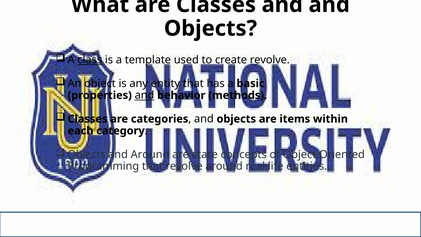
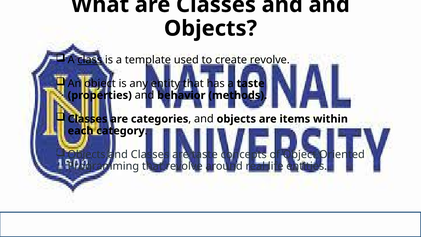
a basic: basic -> taste (251, 83)
and underline: present -> none (144, 95)
and Around: Around -> Classes (150, 154)
are state: state -> taste (205, 154)
